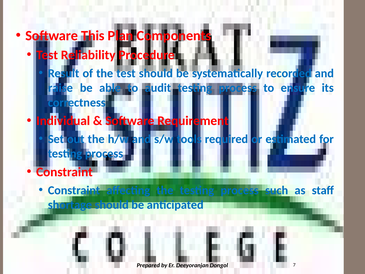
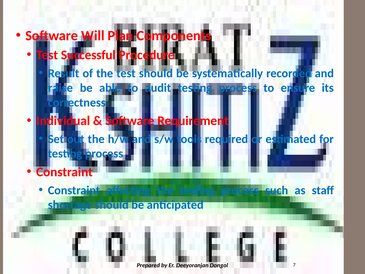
This: This -> Will (93, 36)
Reliability: Reliability -> Successful (88, 55)
